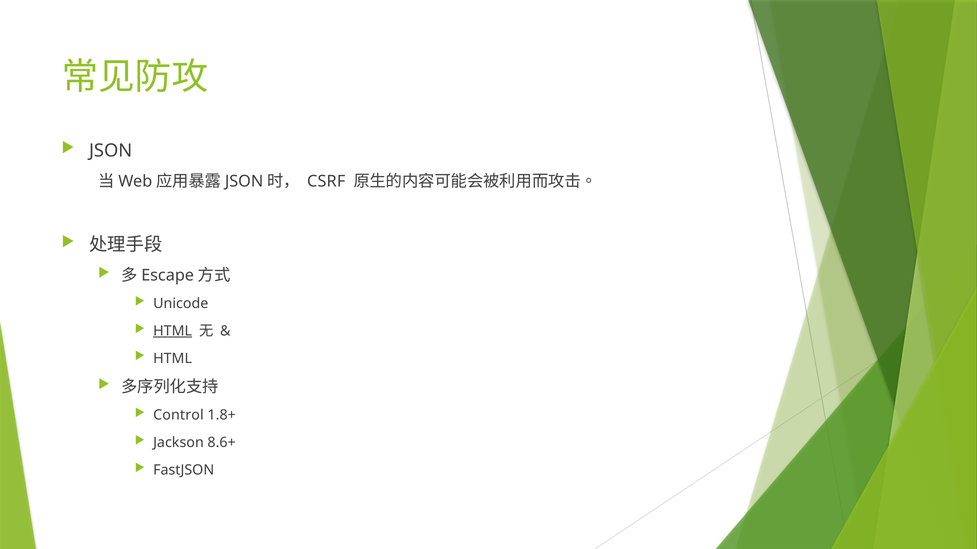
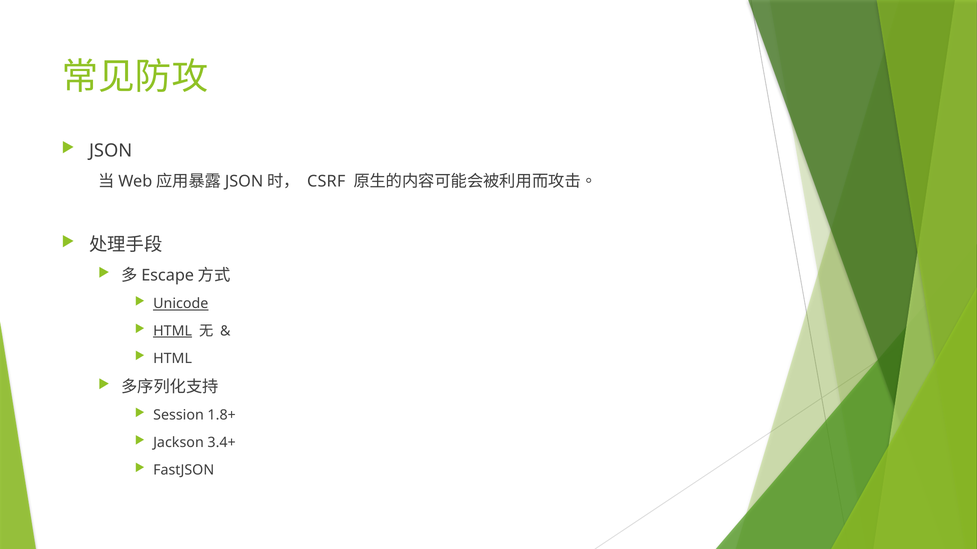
Unicode underline: none -> present (181, 304)
Control: Control -> Session (179, 416)
8.6+: 8.6+ -> 3.4+ (222, 443)
